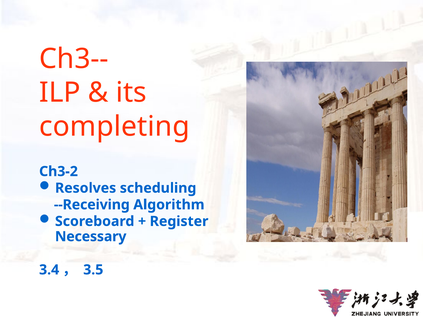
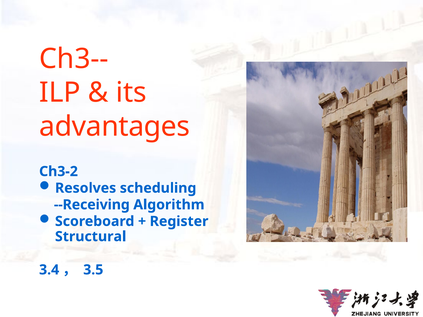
completing: completing -> advantages (115, 126)
Necessary: Necessary -> Structural (91, 237)
